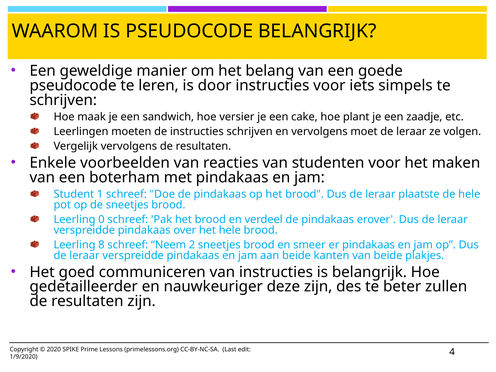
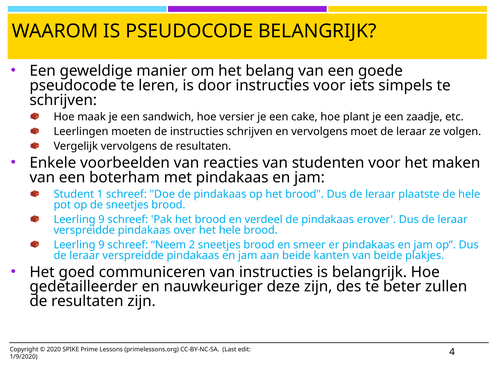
0: 0 -> 9 (101, 220)
8: 8 -> 9 (101, 245)
